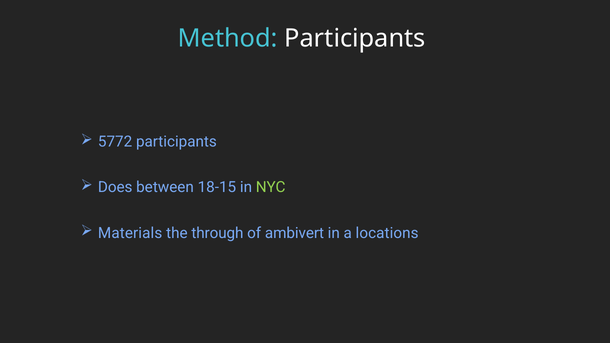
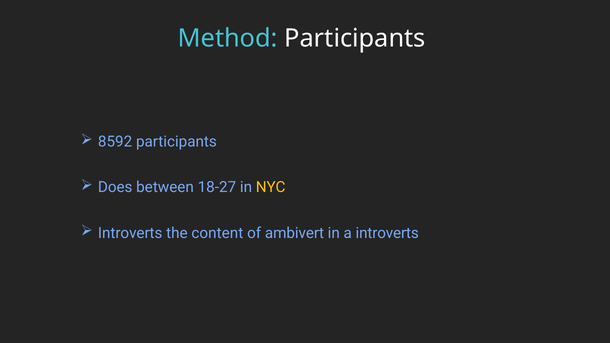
5772: 5772 -> 8592 (115, 142)
18-15: 18-15 -> 18-27 (217, 187)
NYC colour: light green -> yellow (271, 187)
Materials: Materials -> Introverts (130, 233)
through: through -> content (217, 233)
a locations: locations -> introverts (387, 233)
